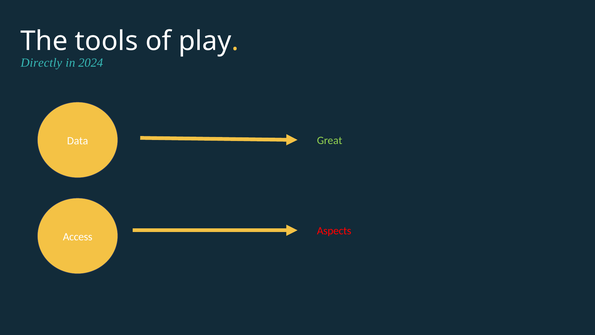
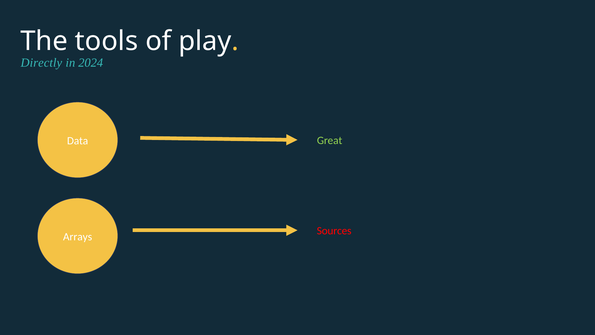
Aspects: Aspects -> Sources (334, 231)
Access: Access -> Arrays (78, 236)
